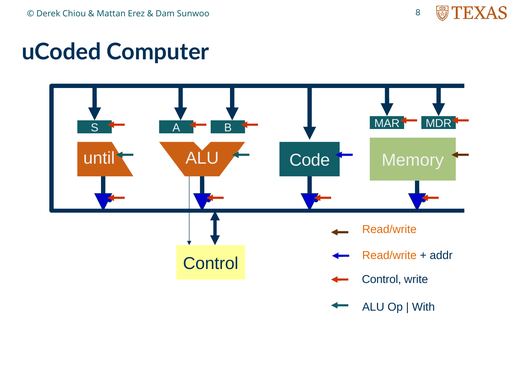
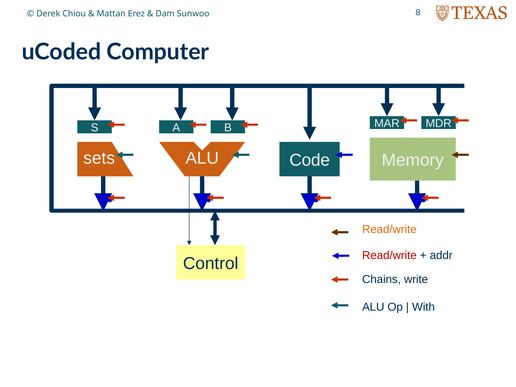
until: until -> sets (99, 158)
Read/write colour: orange -> red (389, 255)
Control: Control -> Chains (381, 279)
